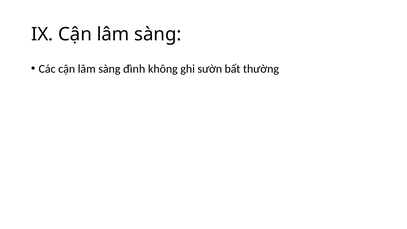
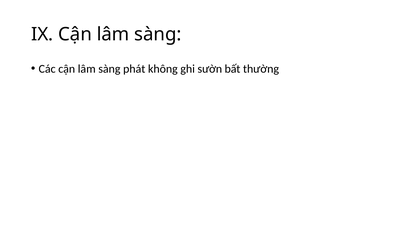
đình: đình -> phát (134, 69)
